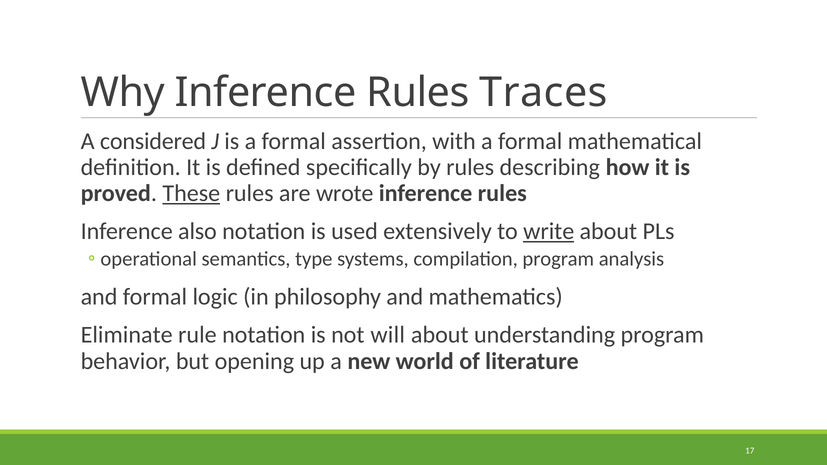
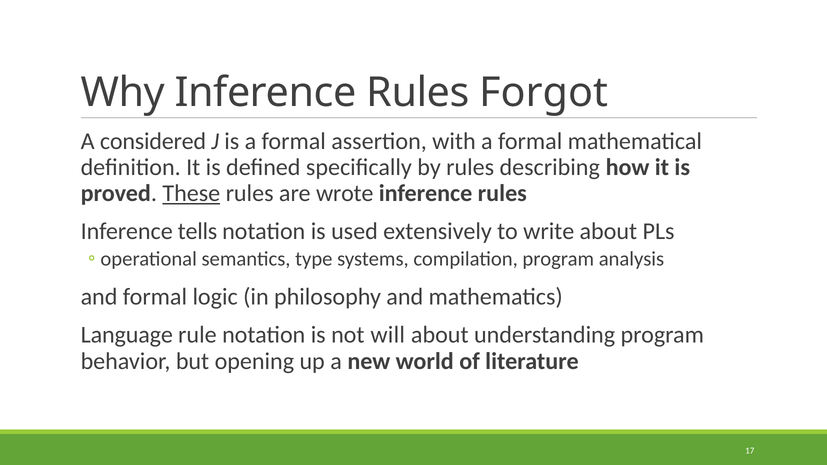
Traces: Traces -> Forgot (544, 93)
also: also -> tells (198, 231)
write underline: present -> none (549, 231)
Eliminate: Eliminate -> Language (127, 335)
